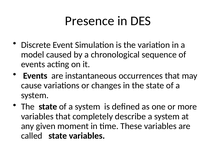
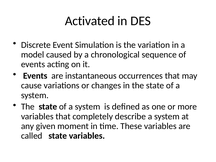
Presence: Presence -> Activated (90, 21)
